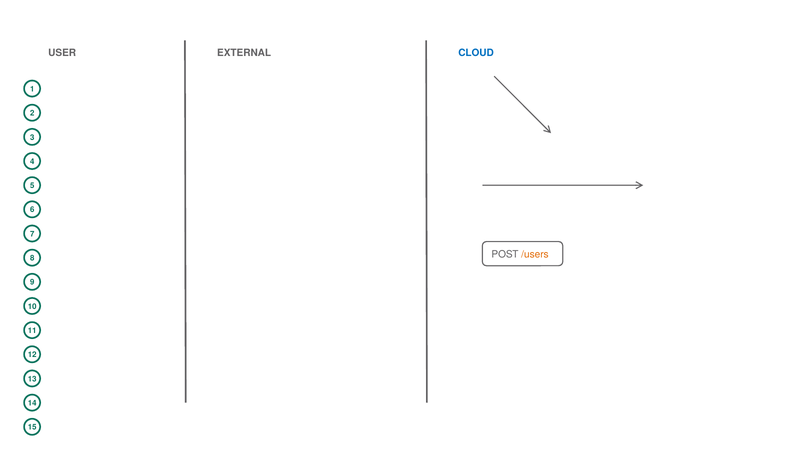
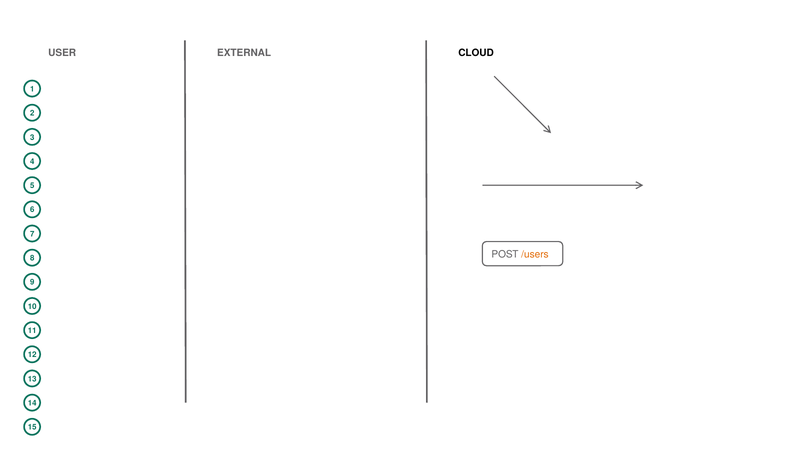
CLOUD colour: blue -> black (476, 53)
